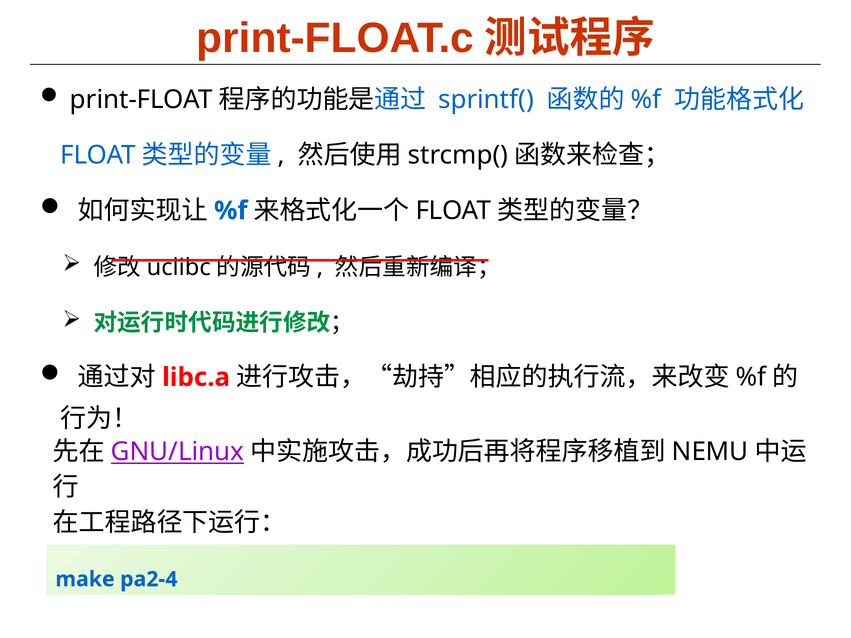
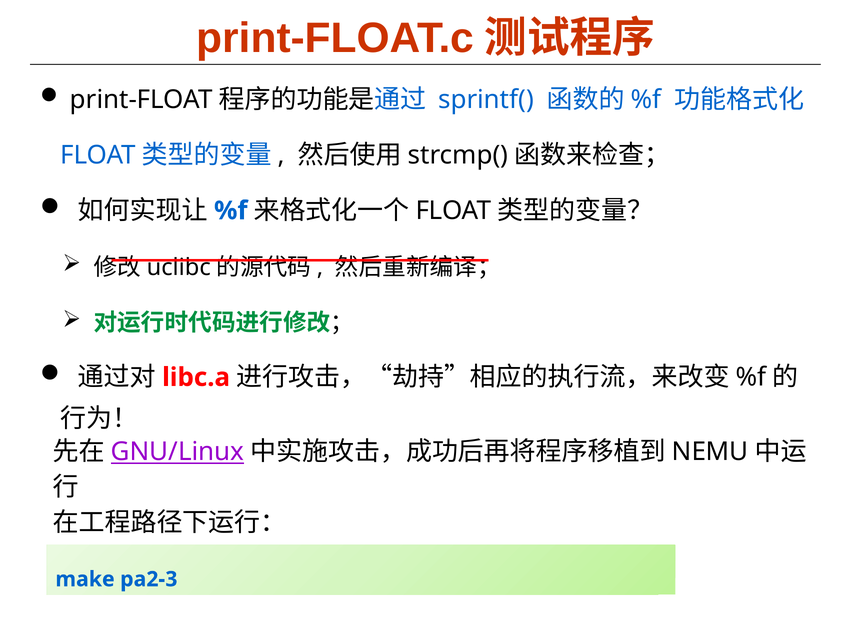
pa2-4: pa2-4 -> pa2-3 (149, 579)
